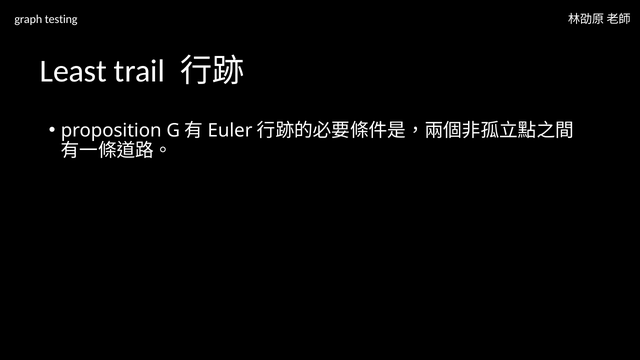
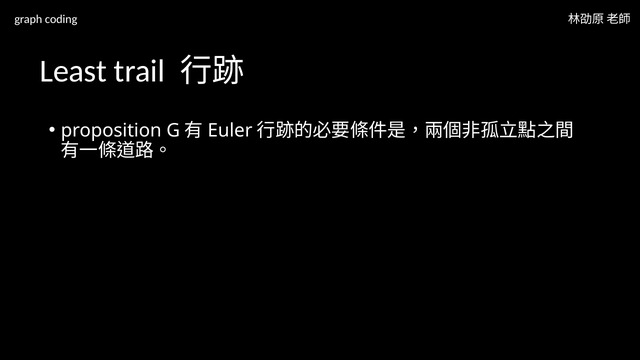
testing: testing -> coding (61, 19)
